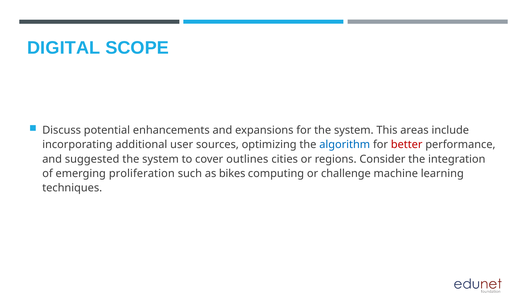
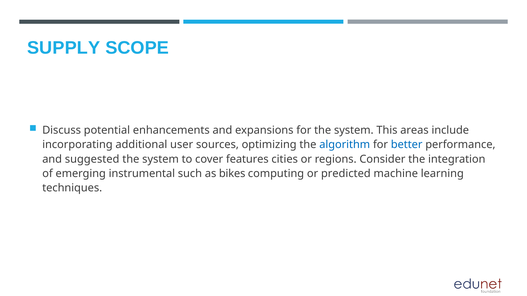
DIGITAL: DIGITAL -> SUPPLY (64, 48)
better colour: red -> blue (407, 145)
outlines: outlines -> features (247, 159)
proliferation: proliferation -> instrumental (142, 174)
challenge: challenge -> predicted (346, 174)
